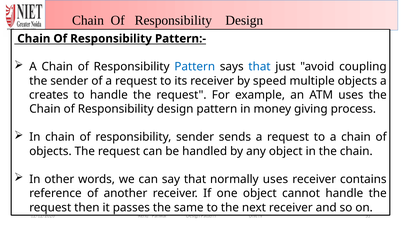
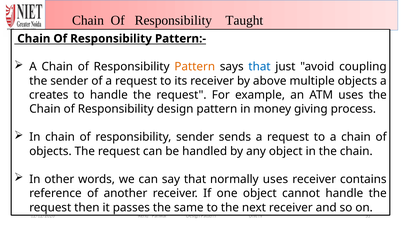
Design: Design -> Taught (244, 20)
Pattern colour: blue -> orange (195, 67)
speed: speed -> above (270, 81)
